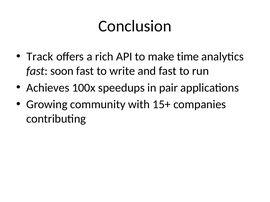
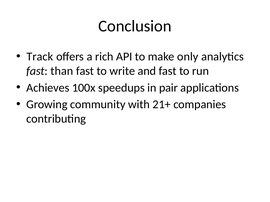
time: time -> only (188, 57)
soon: soon -> than (62, 71)
15+: 15+ -> 21+ (162, 105)
